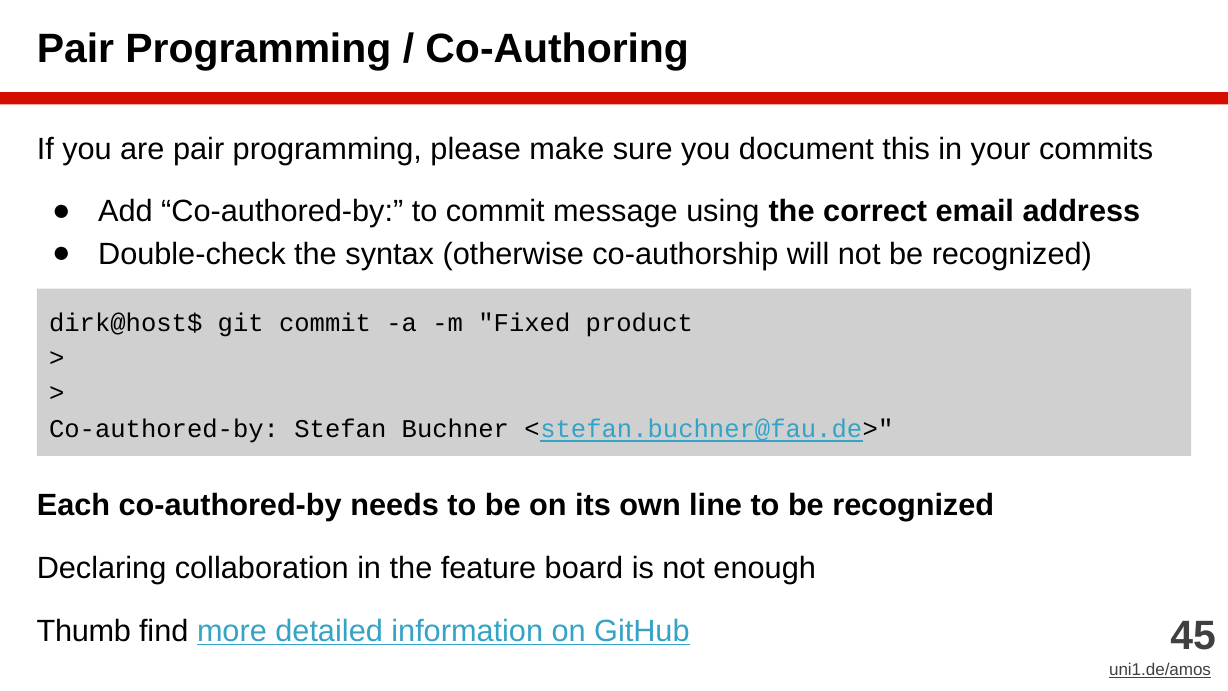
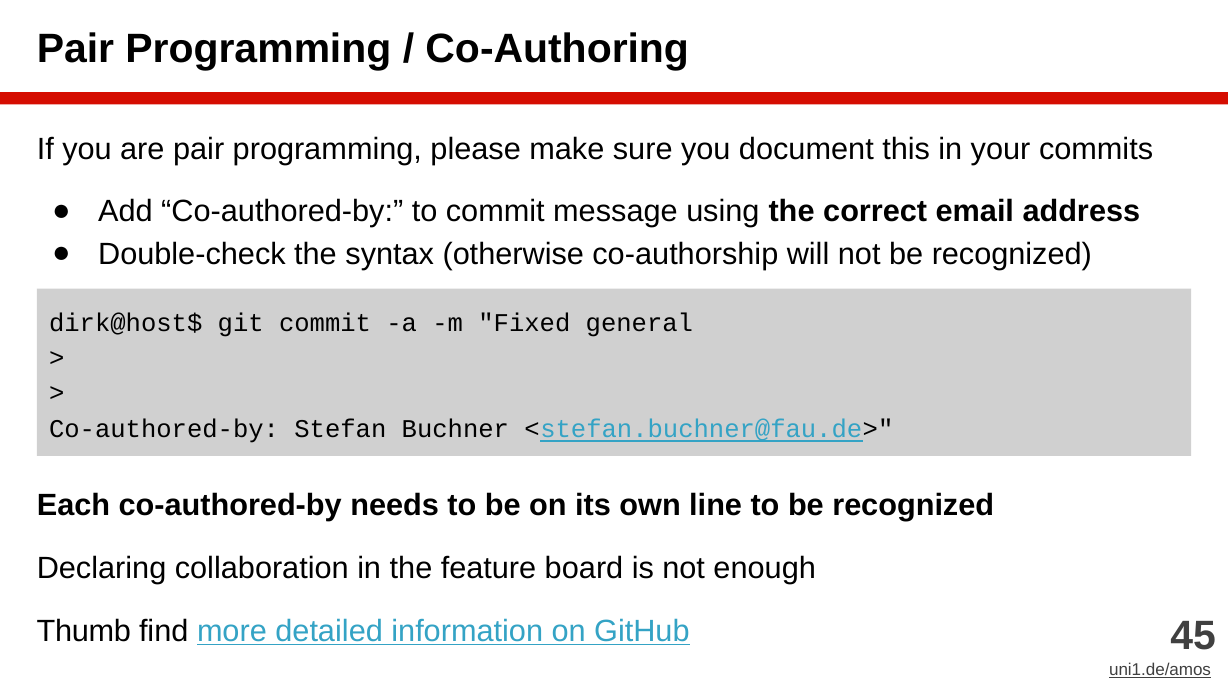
product: product -> general (639, 323)
